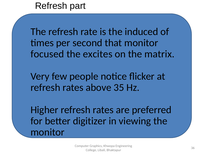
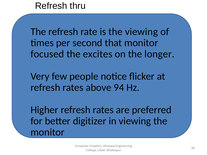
part: part -> thru (78, 6)
the induced: induced -> viewing (141, 32)
matrix: matrix -> longer (159, 54)
35: 35 -> 94 (119, 88)
